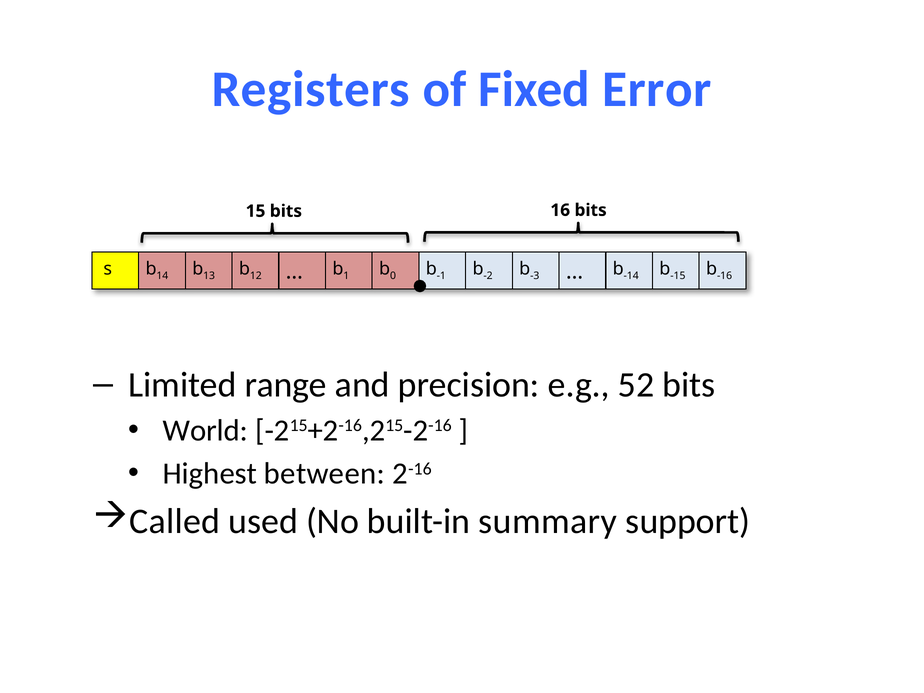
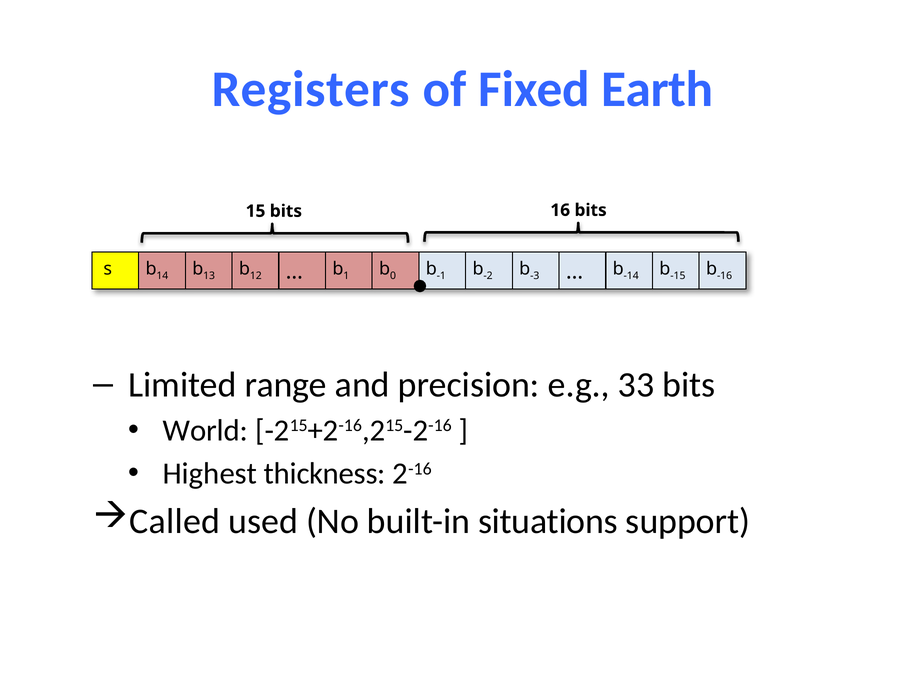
Error: Error -> Earth (657, 89)
52: 52 -> 33 (636, 385)
between: between -> thickness (325, 474)
summary: summary -> situations (548, 521)
